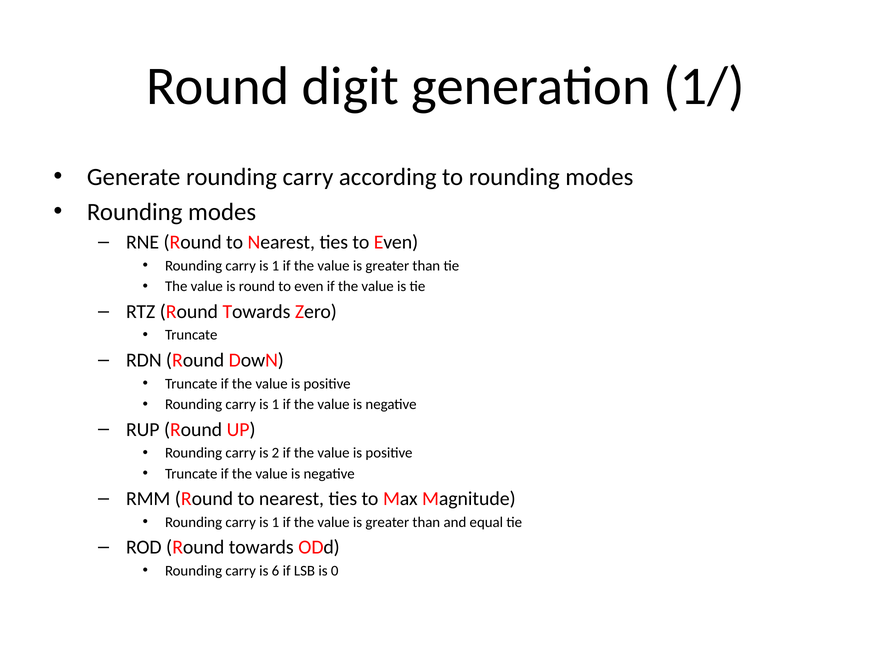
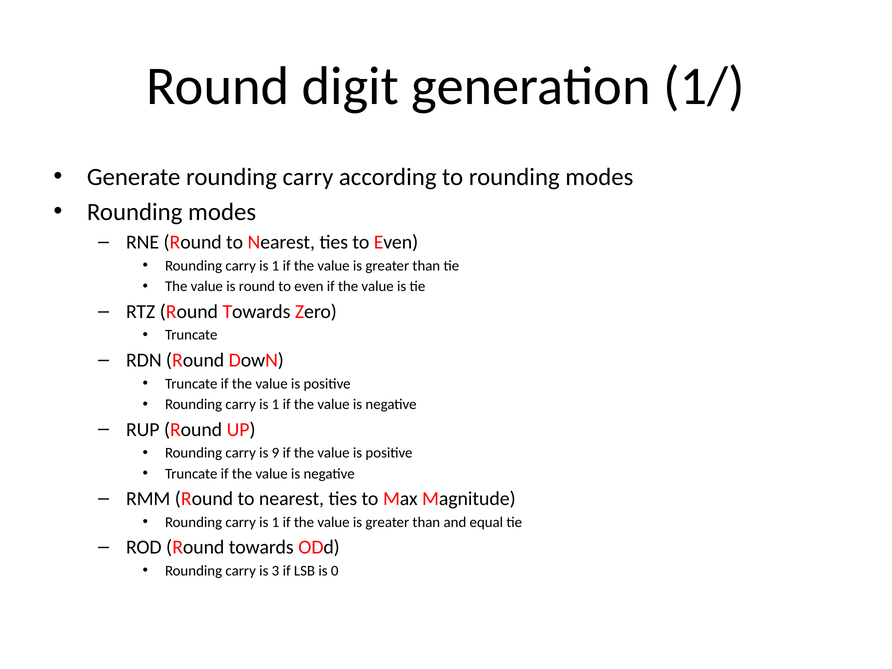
2: 2 -> 9 (275, 453)
6: 6 -> 3 (275, 571)
